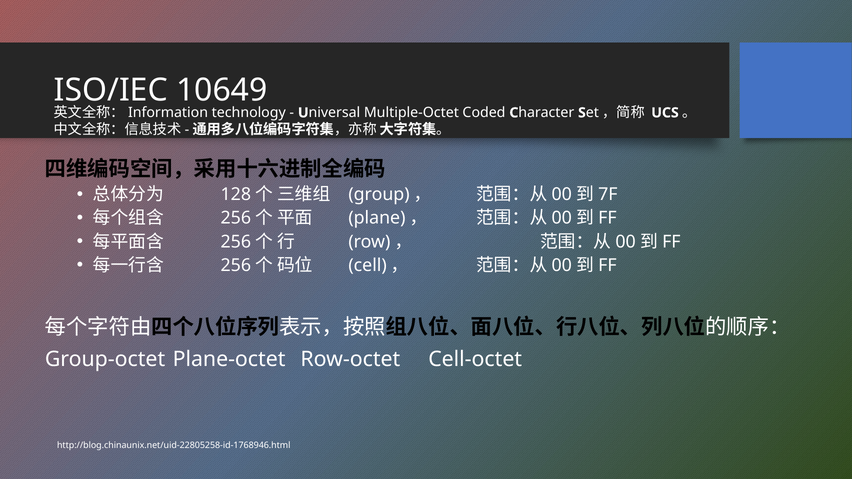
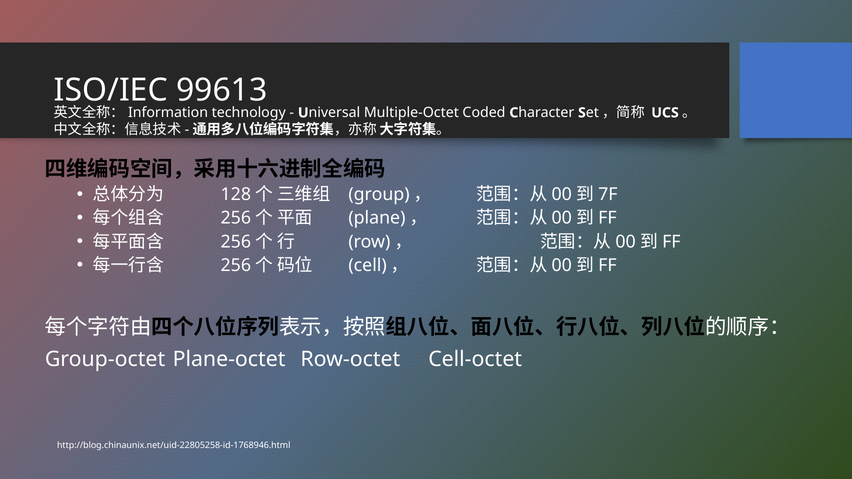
10649: 10649 -> 99613 (222, 90)
